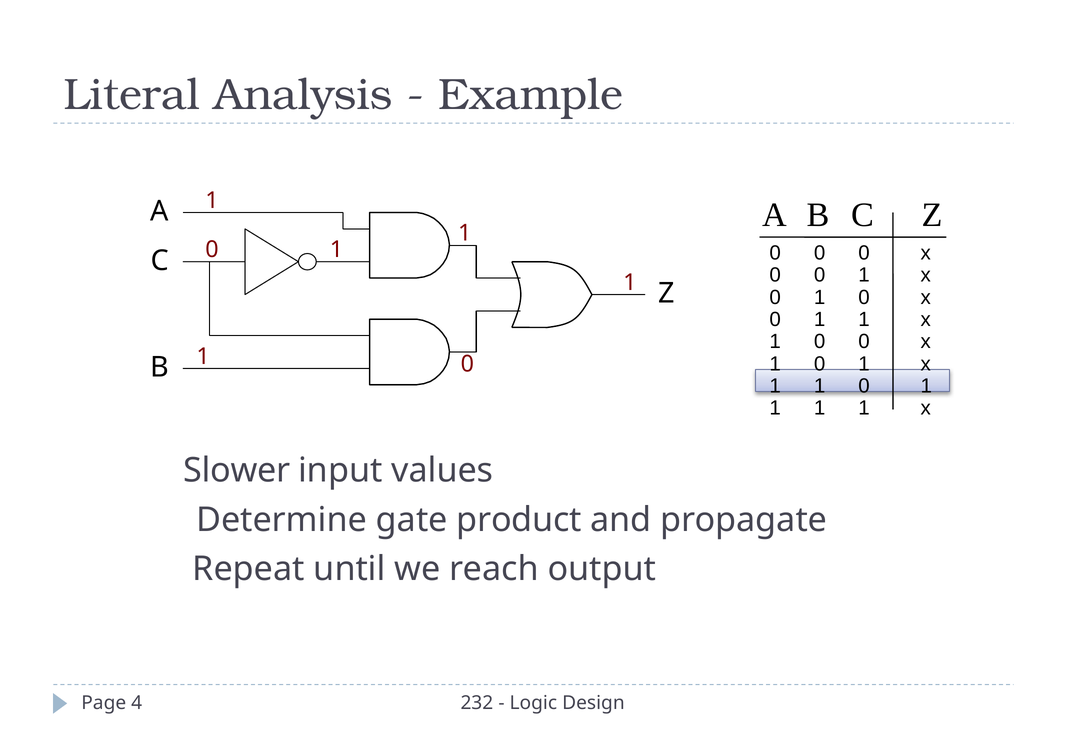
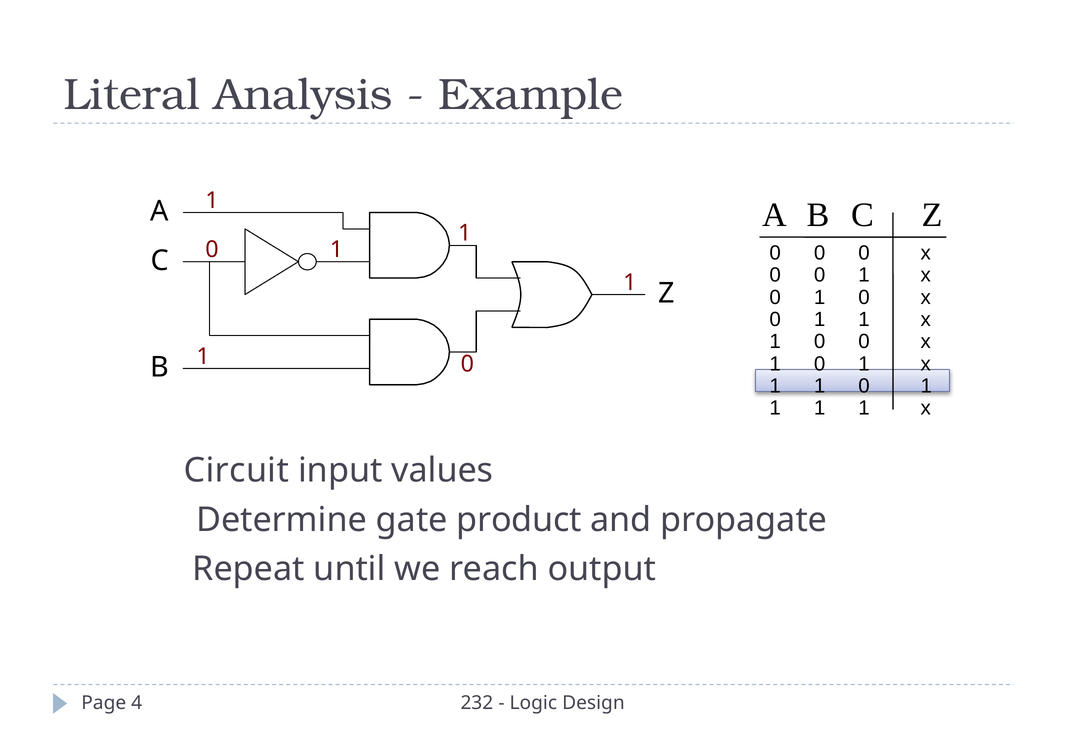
Slower: Slower -> Circuit (236, 470)
